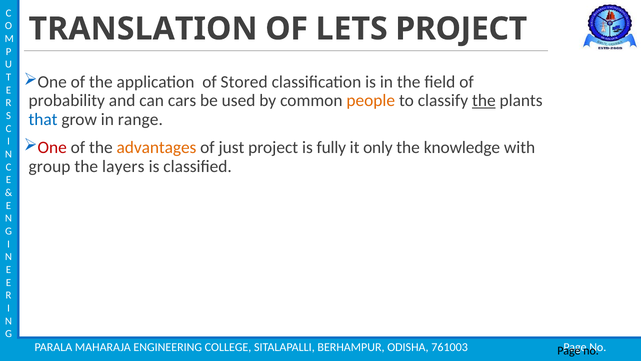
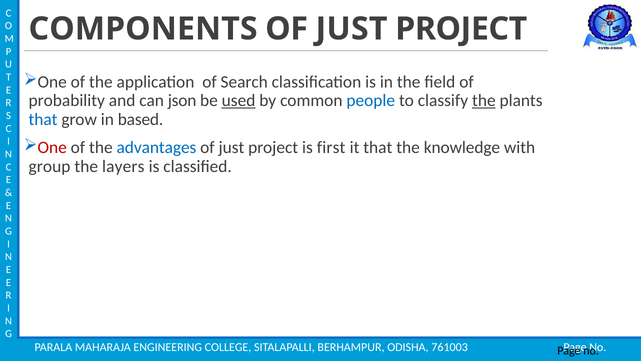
TRANSLATION: TRANSLATION -> COMPONENTS (143, 29)
LETS: LETS -> JUST (352, 29)
Stored: Stored -> Search (244, 82)
cars: cars -> json (182, 101)
used underline: none -> present (239, 101)
people colour: orange -> blue (371, 101)
range: range -> based (141, 119)
advantages colour: orange -> blue (156, 148)
fully: fully -> first (331, 148)
it only: only -> that (378, 148)
